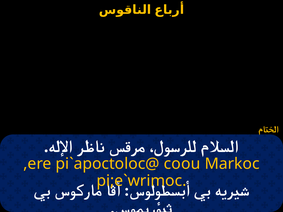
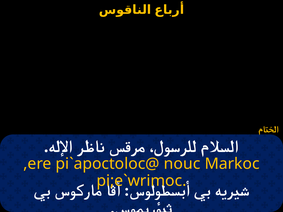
coou: coou -> nouc (182, 164)
